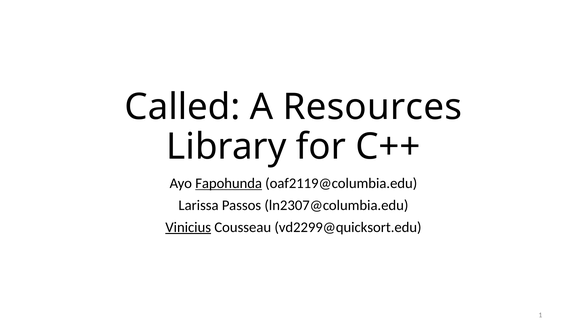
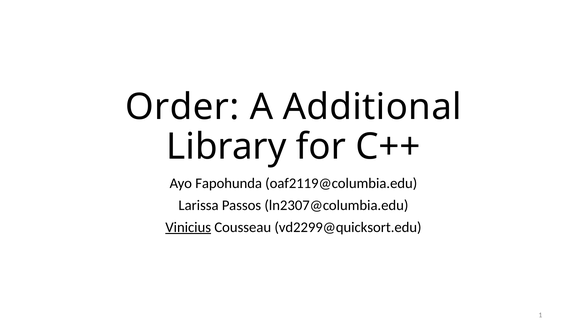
Called: Called -> Order (182, 107)
Resources: Resources -> Additional (372, 107)
Fapohunda underline: present -> none (229, 183)
